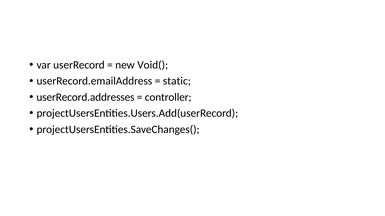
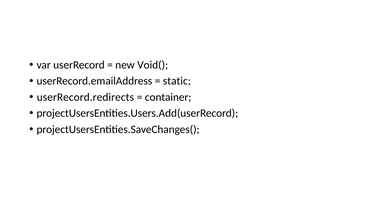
userRecord.addresses: userRecord.addresses -> userRecord.redirects (85, 97)
controller: controller -> container (168, 97)
